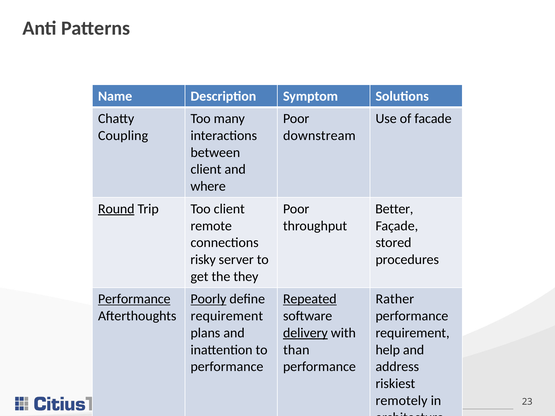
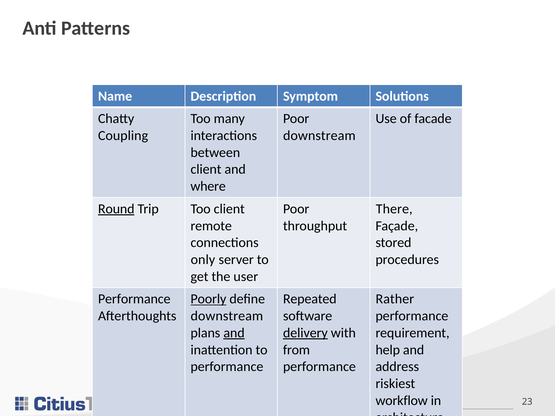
Better: Better -> There (394, 209)
risky: risky -> only (203, 260)
they: they -> user (246, 277)
Performance underline: present -> none (134, 299)
Repeated underline: present -> none (310, 299)
requirement: requirement -> downstream (227, 316)
and underline: none -> present (234, 333)
than: than -> from (296, 350)
remotely: remotely -> workflow (402, 401)
